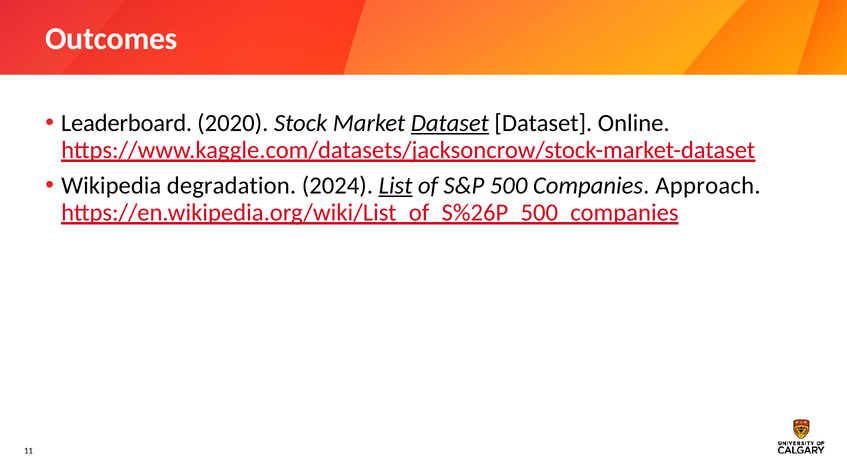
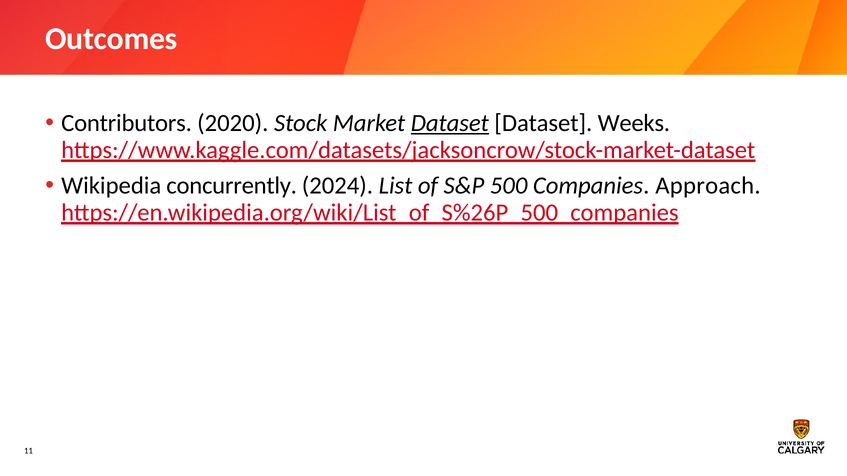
Leaderboard: Leaderboard -> Contributors (127, 123)
Online: Online -> Weeks (634, 123)
degradation: degradation -> concurrently (232, 186)
List underline: present -> none (396, 186)
